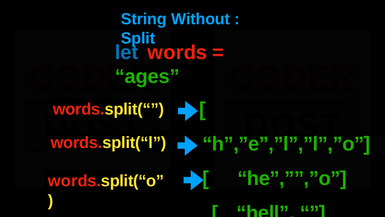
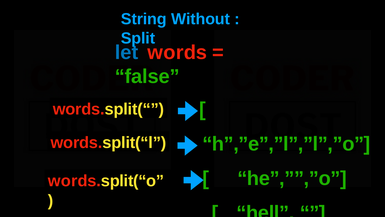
ages: ages -> false (147, 76)
